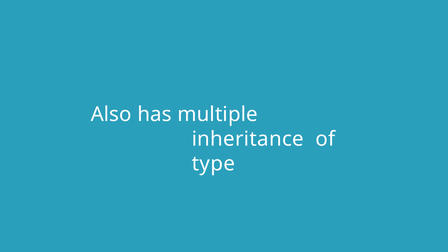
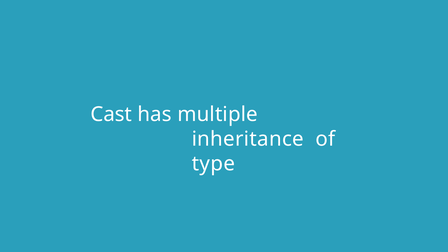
Also: Also -> Cast (111, 114)
